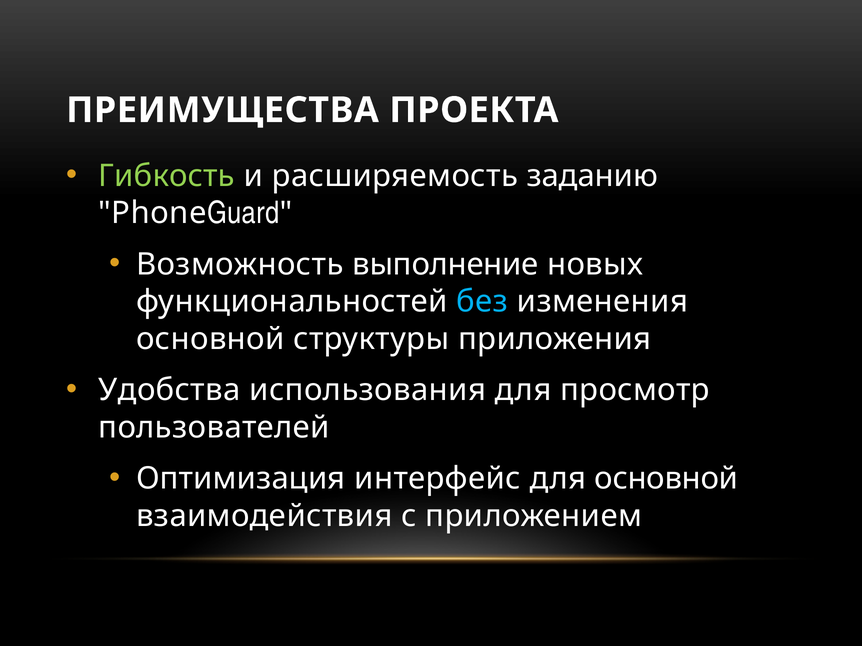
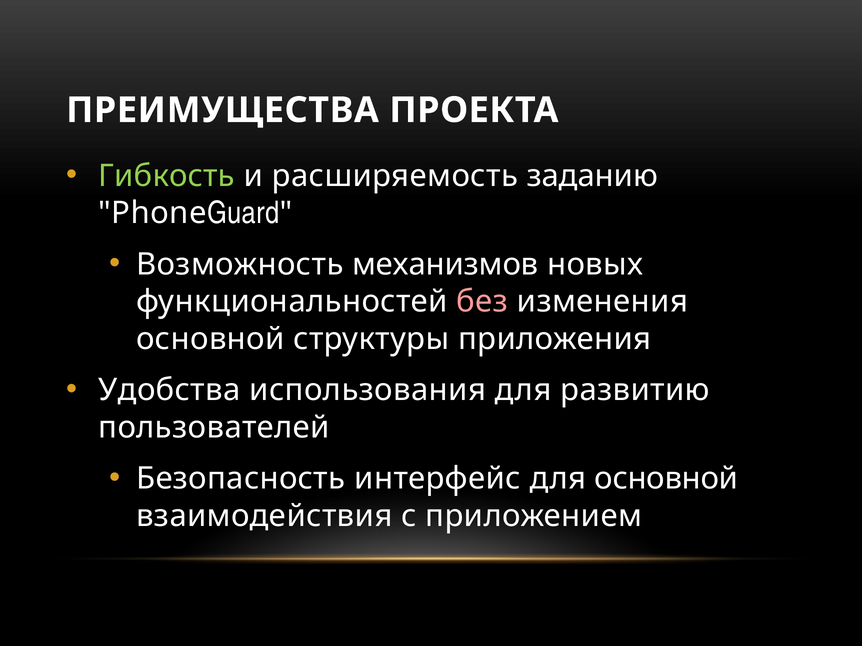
выполнение: выполнение -> механизмов (445, 265)
без colour: light blue -> pink (482, 302)
просмотр: просмотр -> развитию (635, 390)
Оптимизация: Оптимизация -> Безопасность (241, 479)
